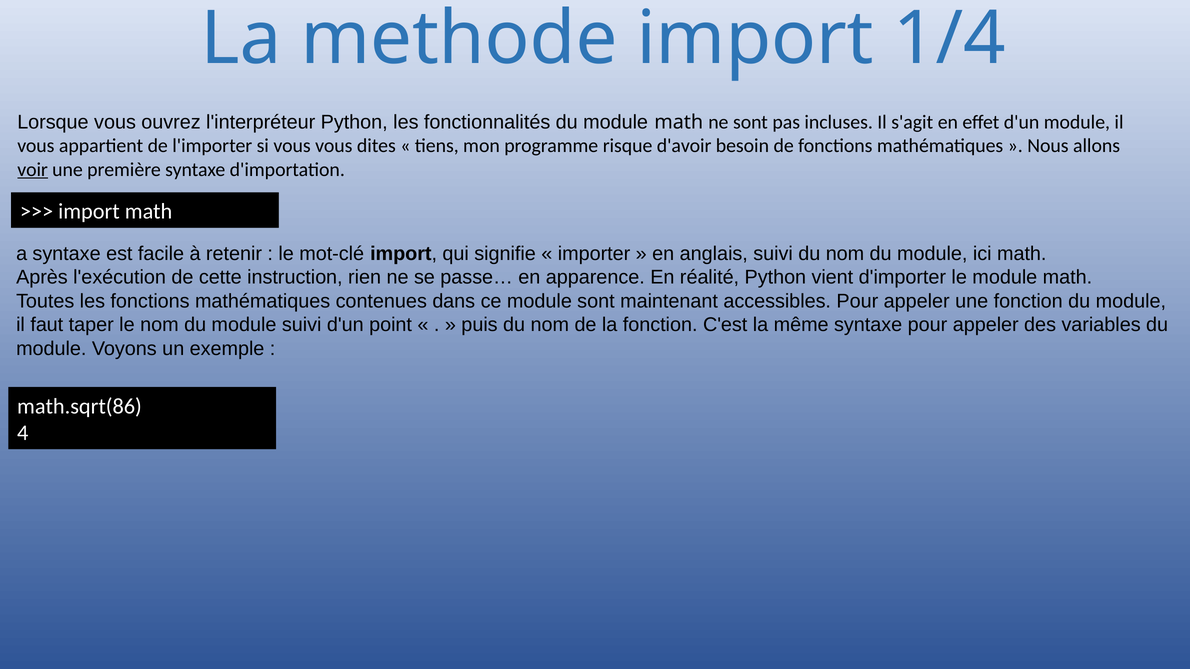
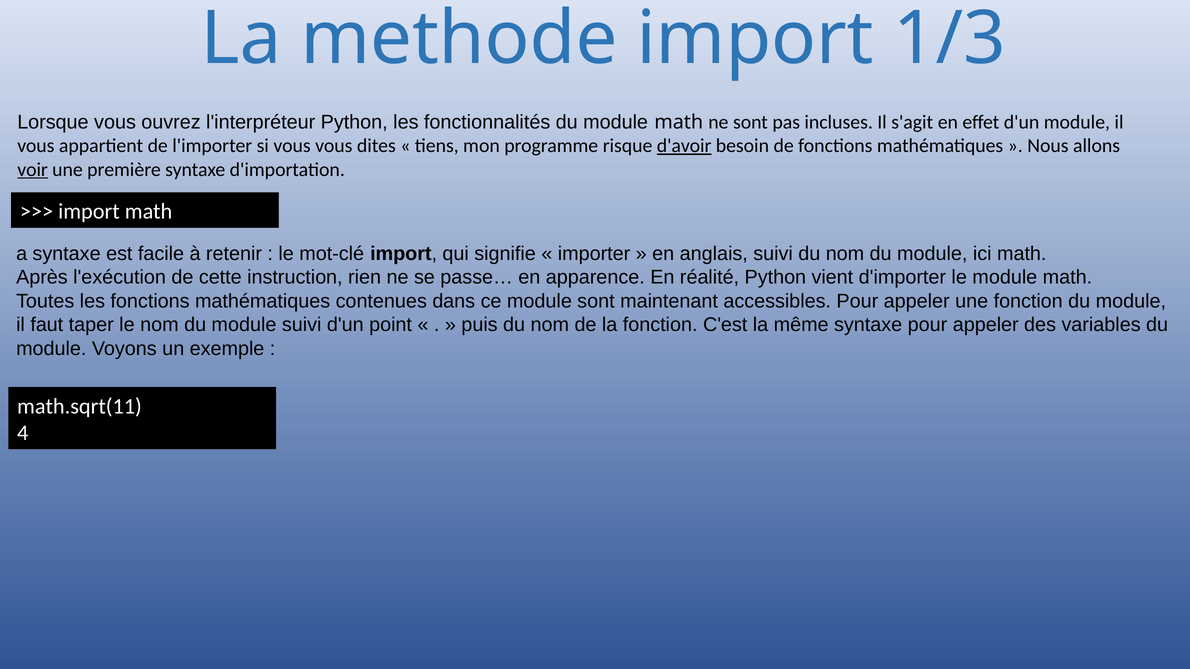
1/4: 1/4 -> 1/3 (949, 39)
d'avoir underline: none -> present (684, 146)
math.sqrt(86: math.sqrt(86 -> math.sqrt(11 (79, 407)
